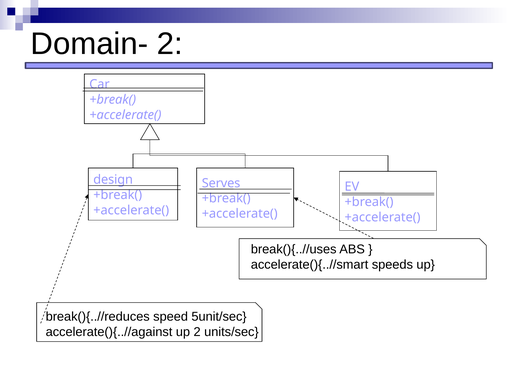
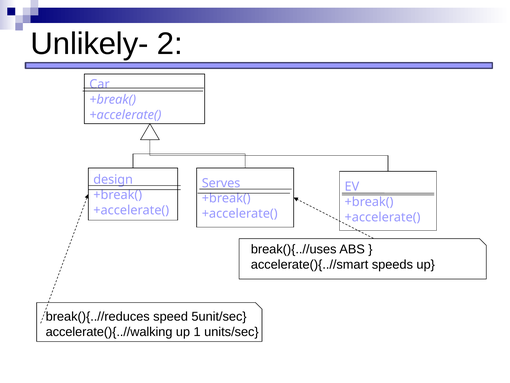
Domain-: Domain- -> Unlikely- (90, 44)
accelerate(){..//against: accelerate(){..//against -> accelerate(){..//walking (109, 331)
up 2: 2 -> 1 (197, 331)
